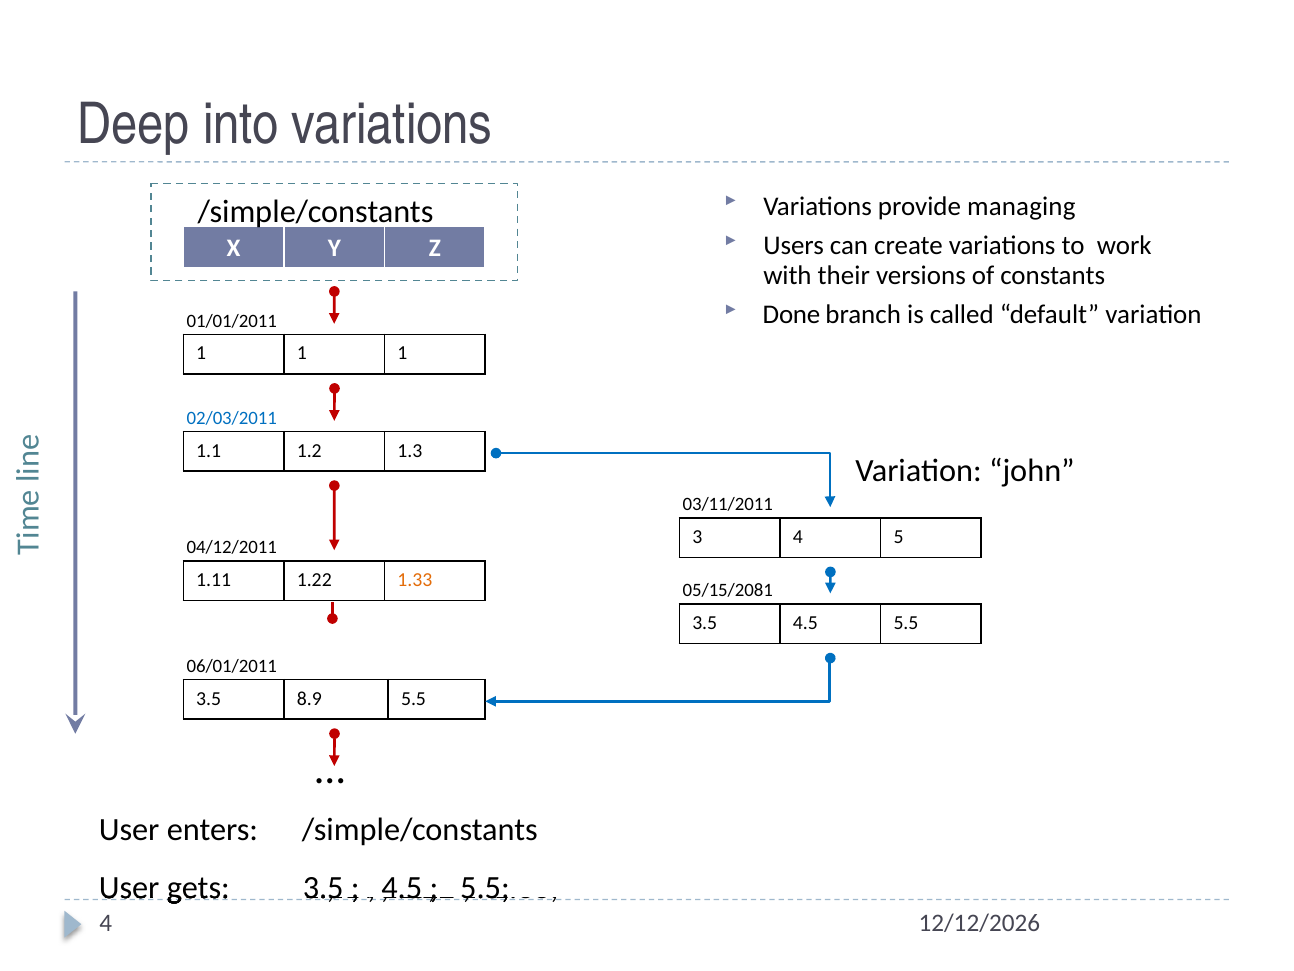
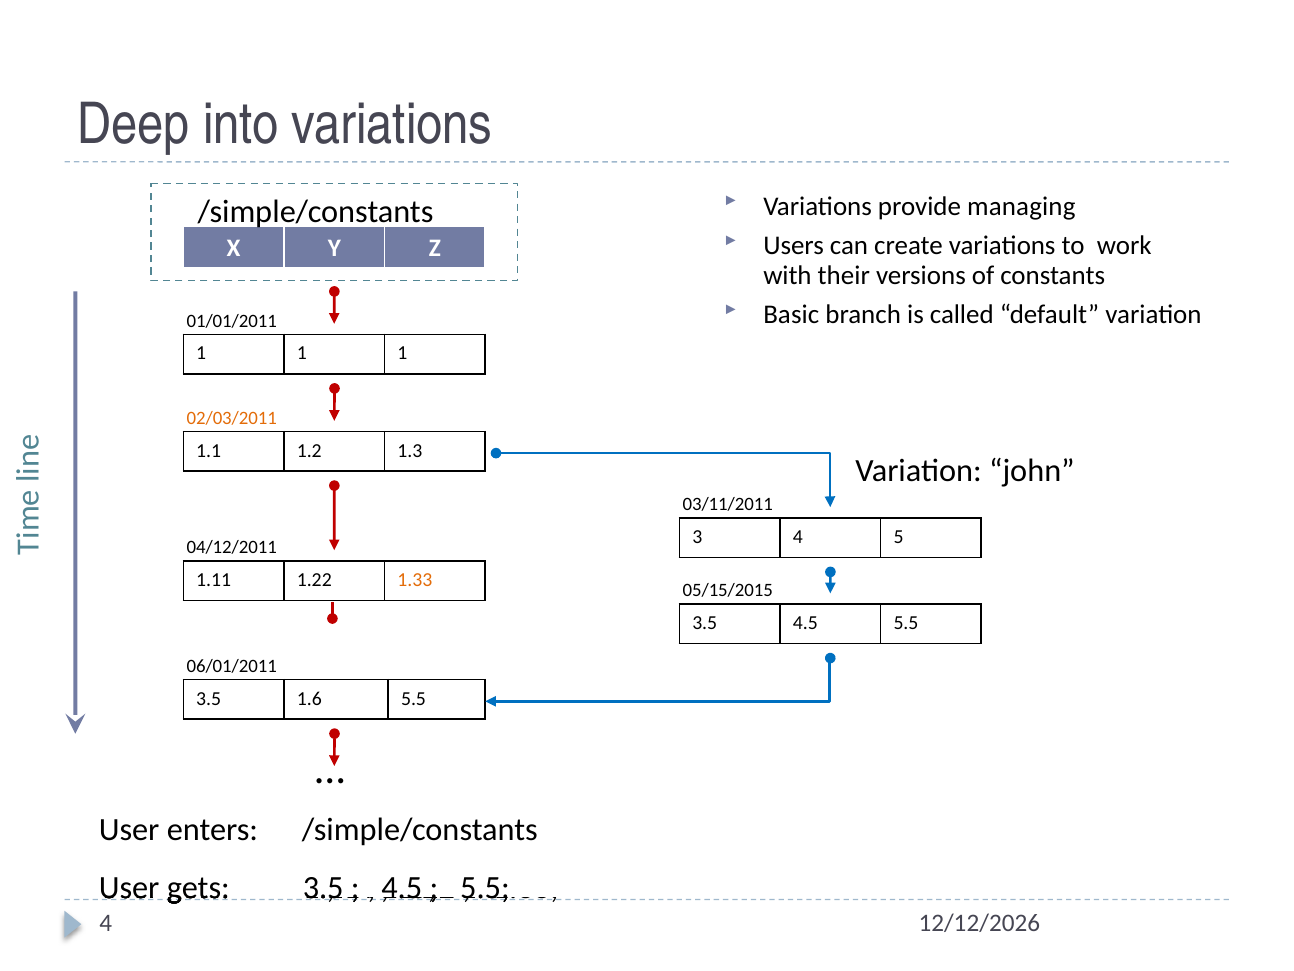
Done: Done -> Basic (791, 315)
02/03/2011 colour: blue -> orange (232, 418)
05/15/2081: 05/15/2081 -> 05/15/2015 (728, 590)
8.9: 8.9 -> 1.6 (309, 698)
